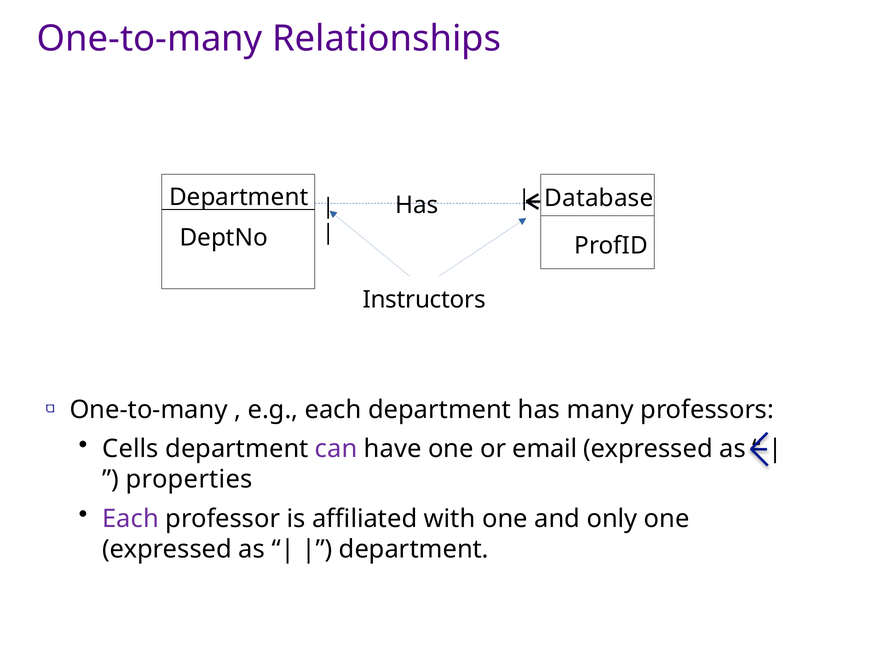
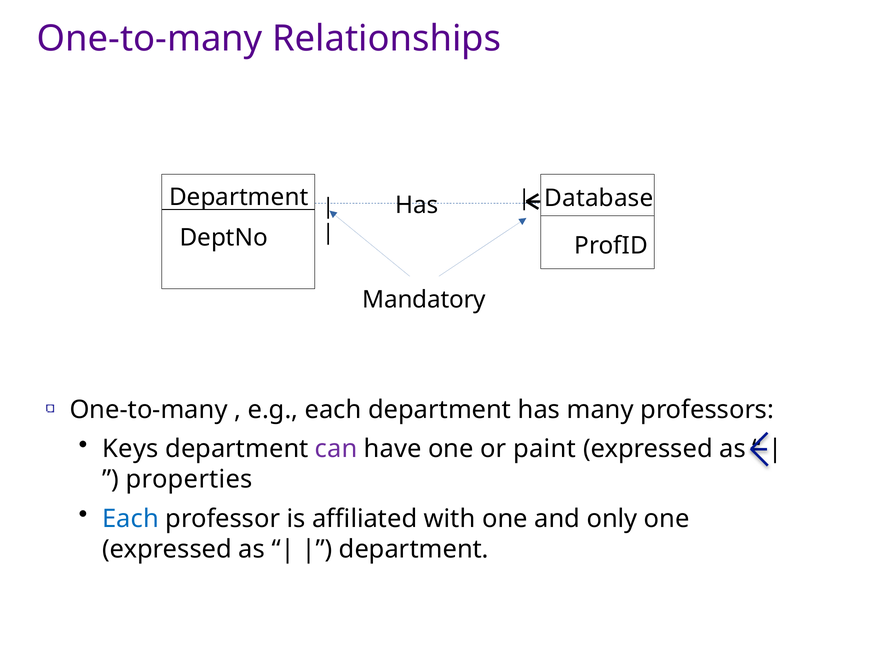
Instructors: Instructors -> Mandatory (424, 300)
Cells: Cells -> Keys (130, 449)
email: email -> paint (545, 449)
Each colour: purple -> blue (131, 519)
